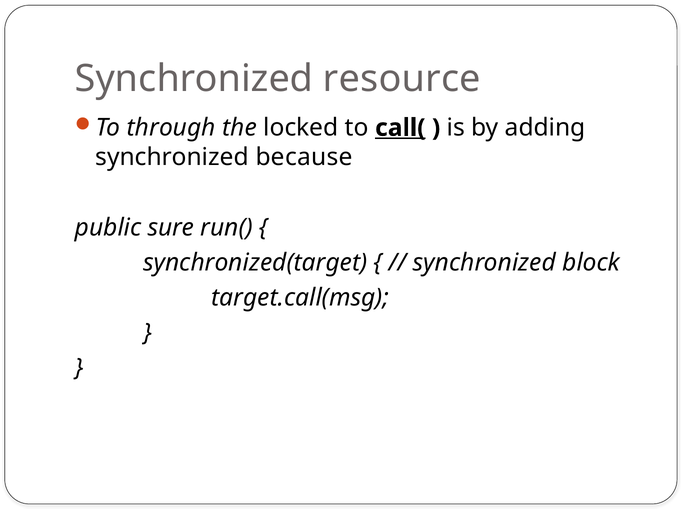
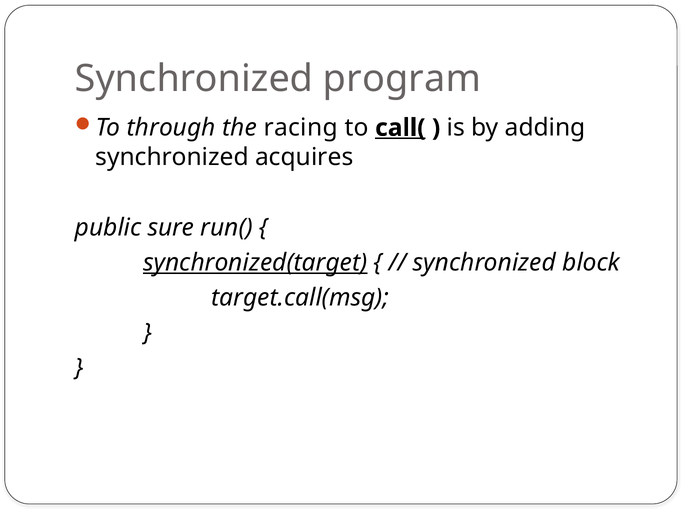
resource: resource -> program (402, 79)
locked: locked -> racing (301, 128)
because: because -> acquires (304, 158)
synchronized(target underline: none -> present (255, 263)
